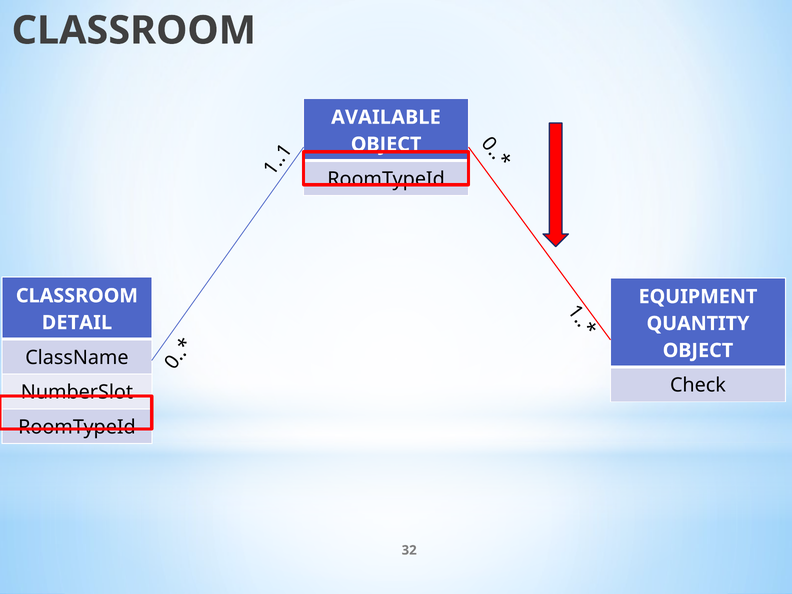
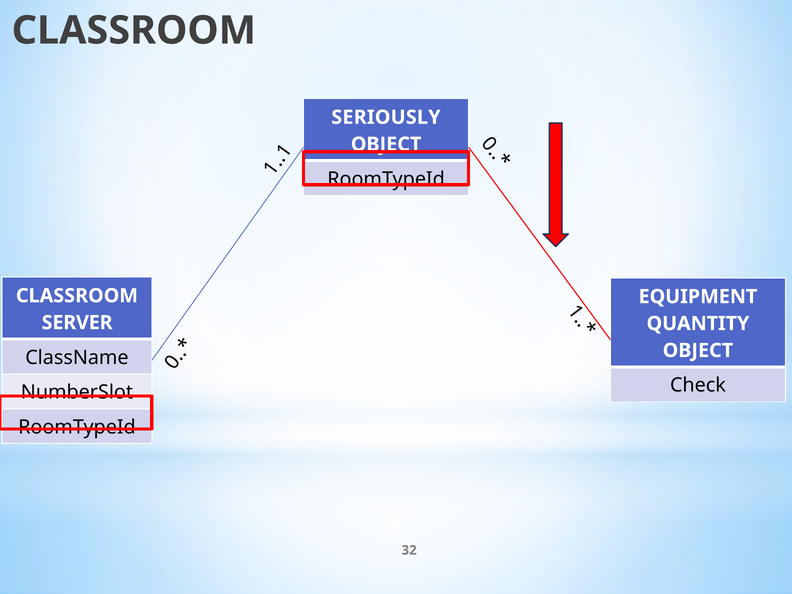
AVAILABLE: AVAILABLE -> SERIOUSLY (386, 117)
DETAIL: DETAIL -> SERVER (77, 323)
